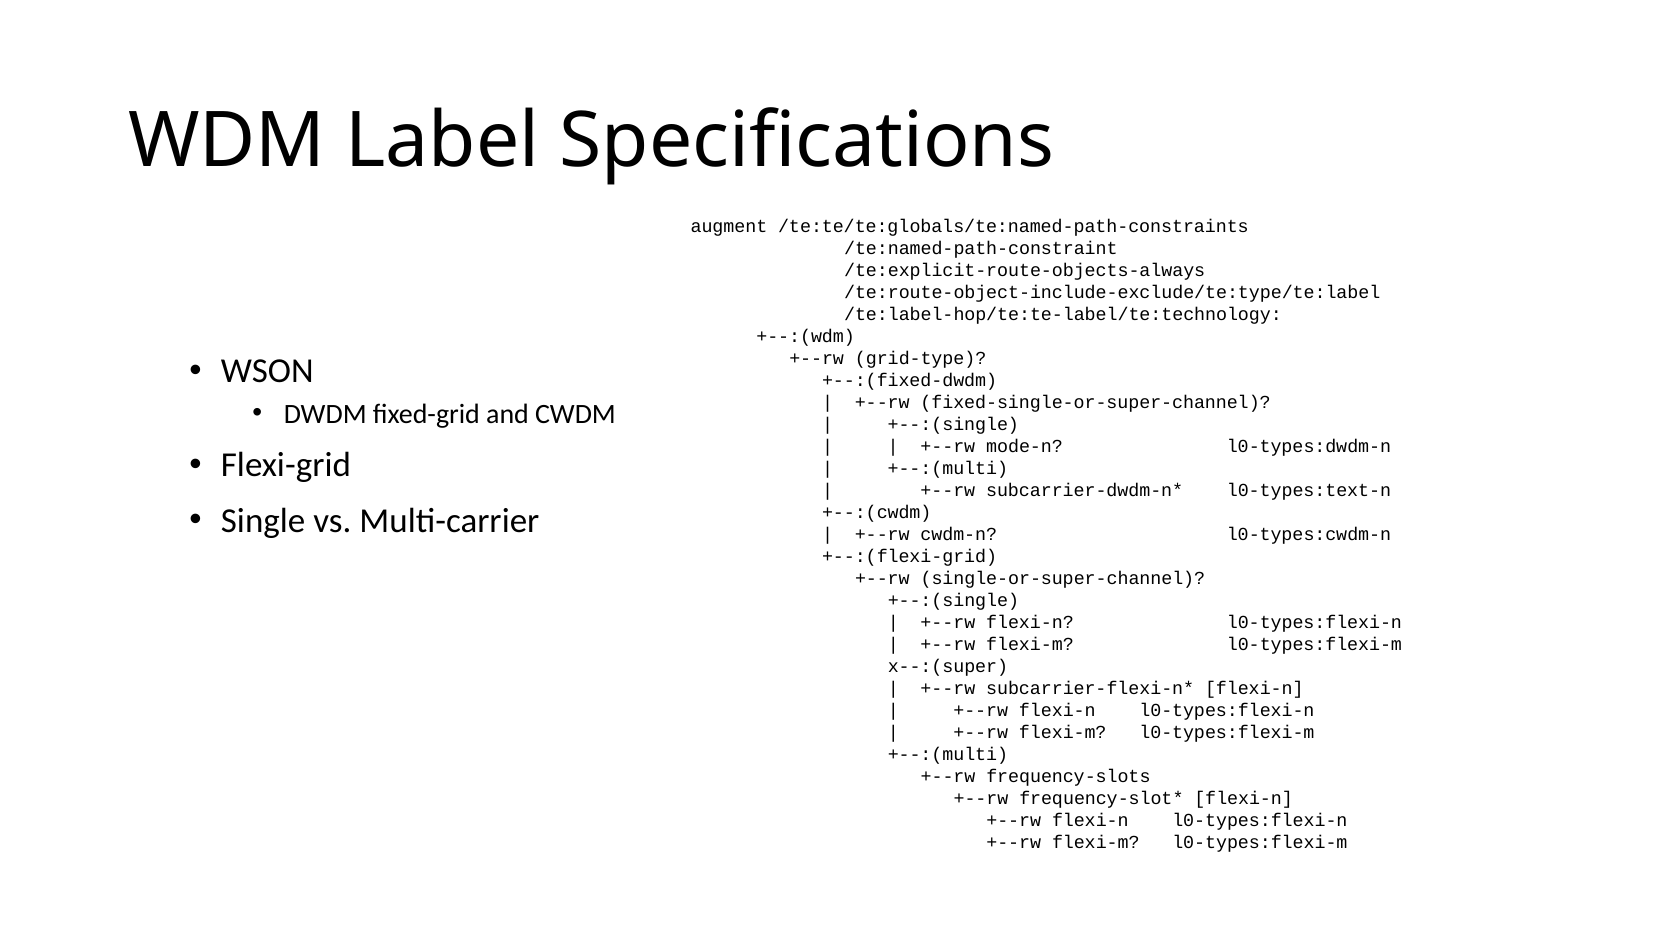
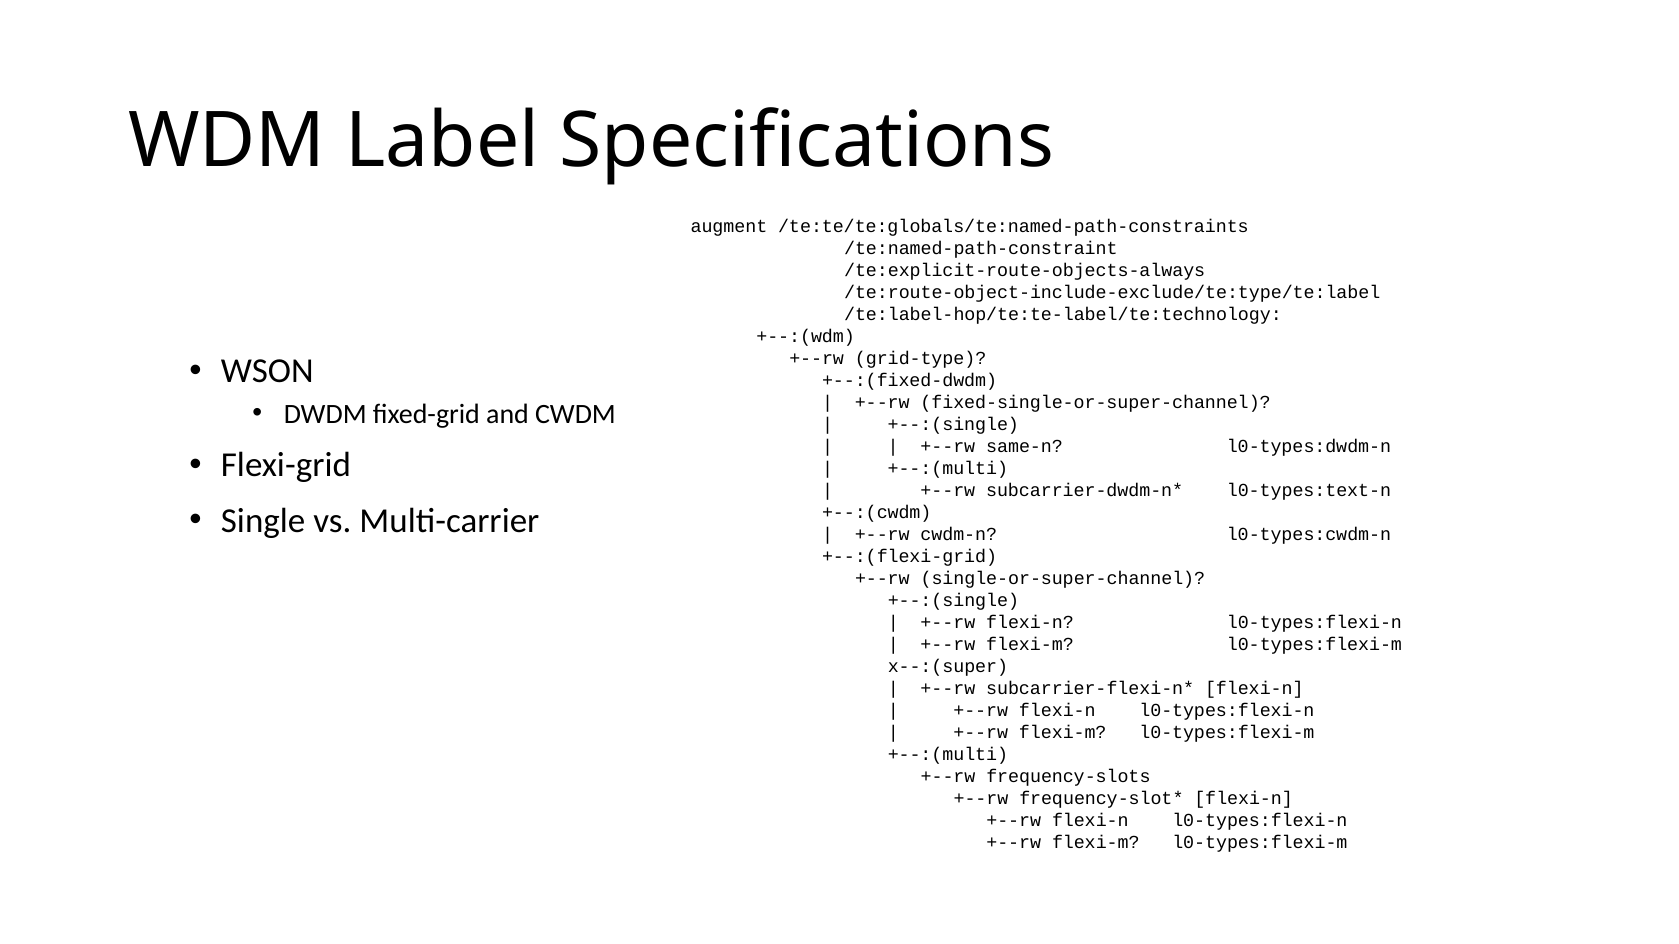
mode-n: mode-n -> same-n (1025, 447)
